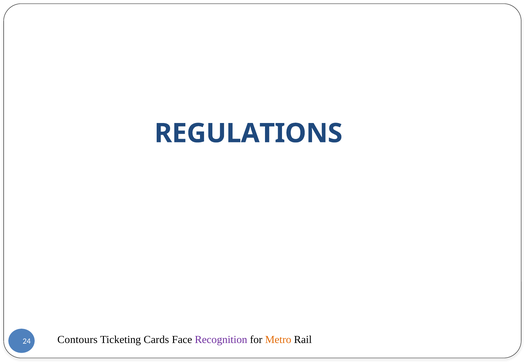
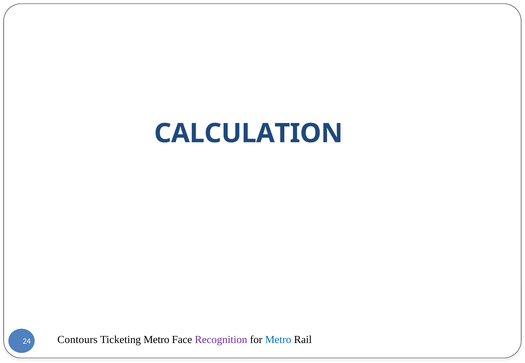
REGULATIONS: REGULATIONS -> CALCULATION (248, 134)
Ticketing Cards: Cards -> Metro (156, 340)
Metro colour: orange -> blue (278, 340)
